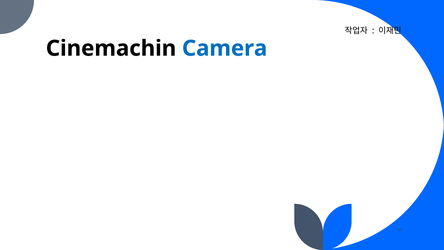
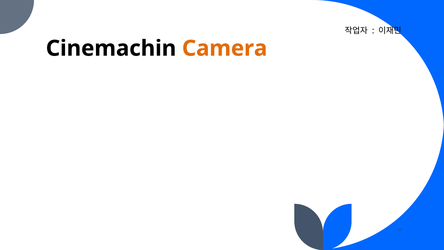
Camera colour: blue -> orange (225, 48)
